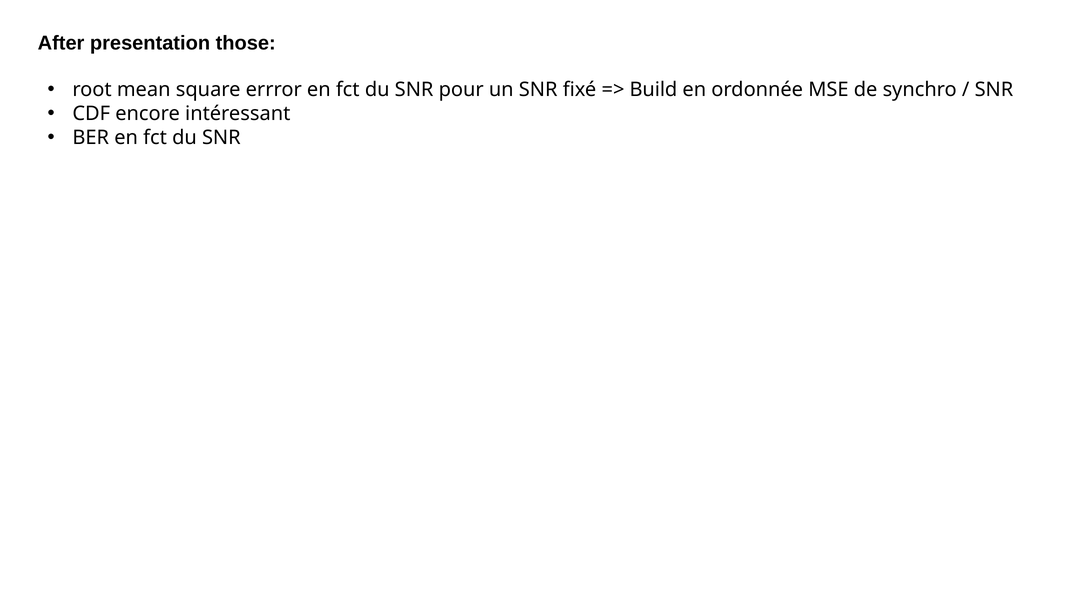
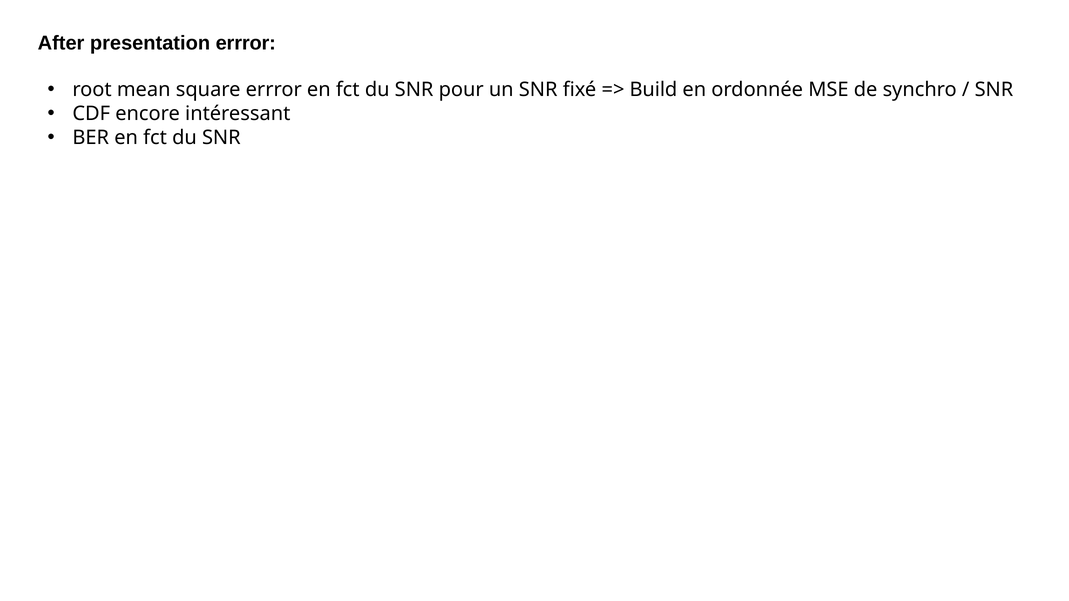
presentation those: those -> errror (246, 43)
